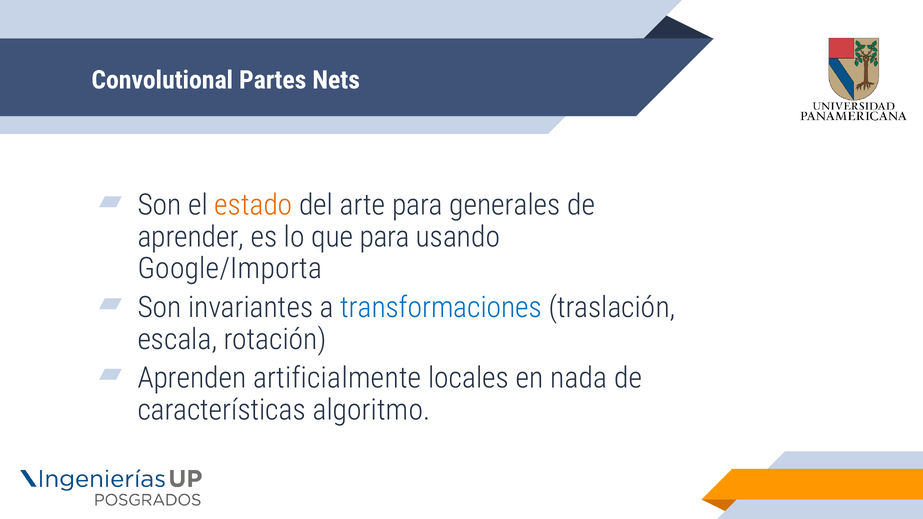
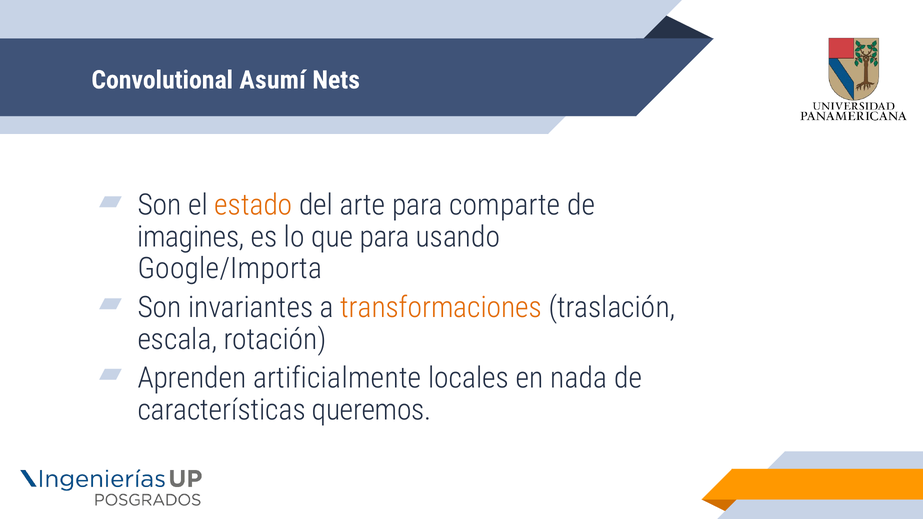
Partes: Partes -> Asumí (273, 80)
generales: generales -> comparte (505, 205)
aprender: aprender -> imagines (191, 237)
transformaciones colour: blue -> orange (441, 308)
algoritmo: algoritmo -> queremos (372, 410)
